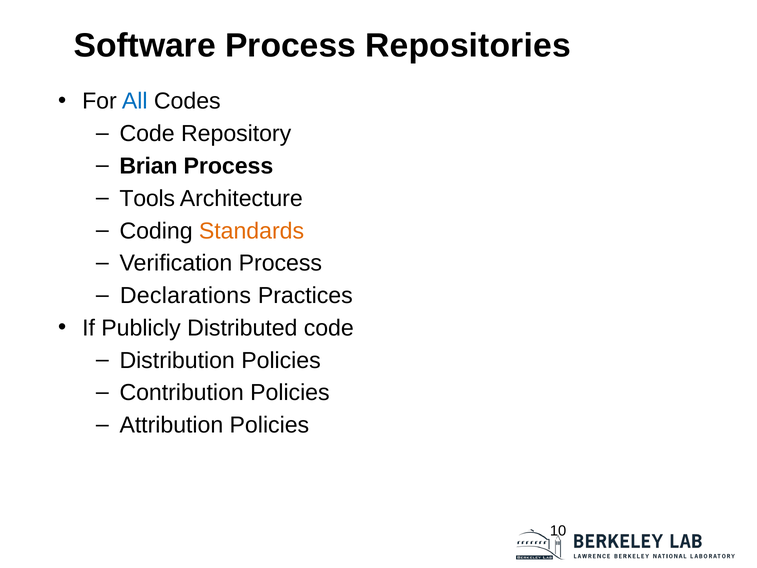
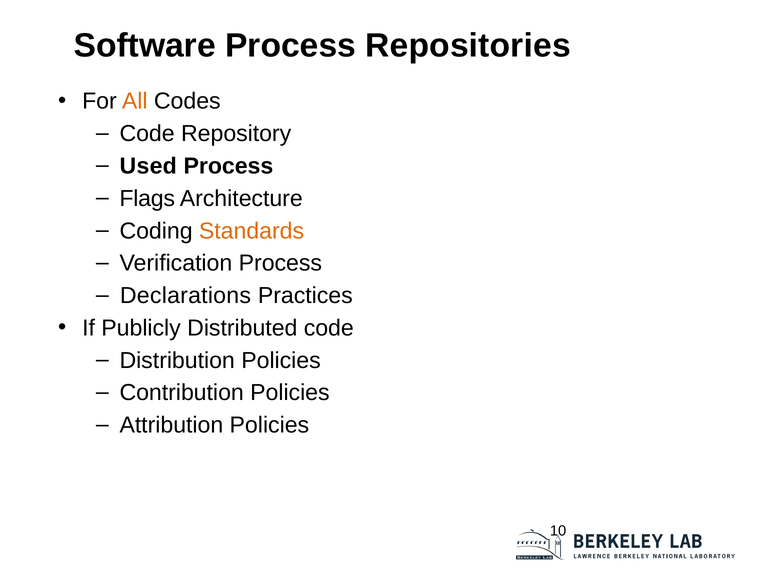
All colour: blue -> orange (135, 101)
Brian: Brian -> Used (148, 166)
Tools: Tools -> Flags (147, 198)
